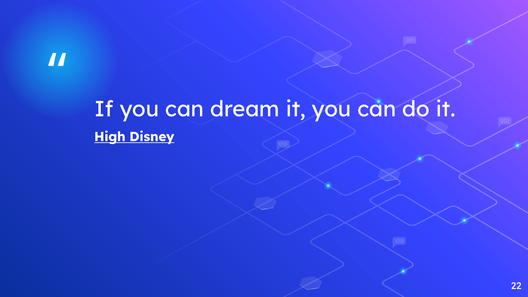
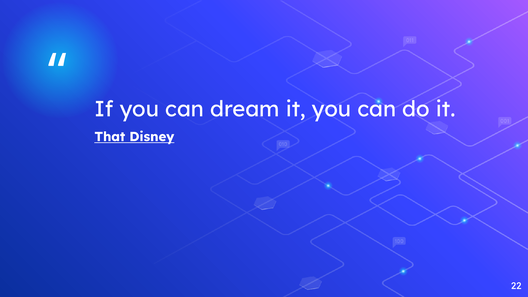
High: High -> That (110, 137)
